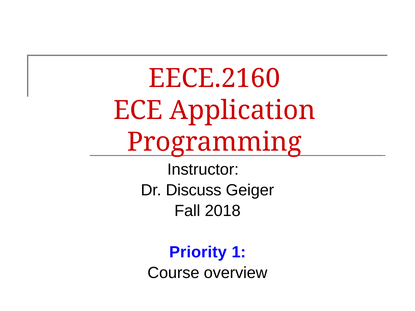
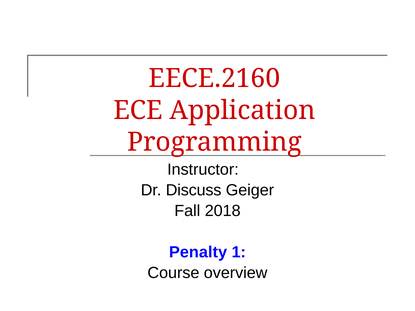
Priority: Priority -> Penalty (198, 252)
